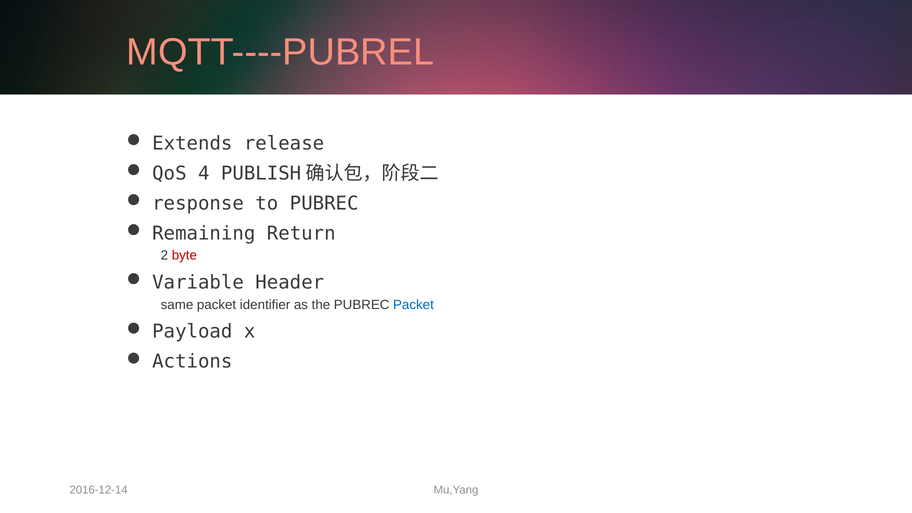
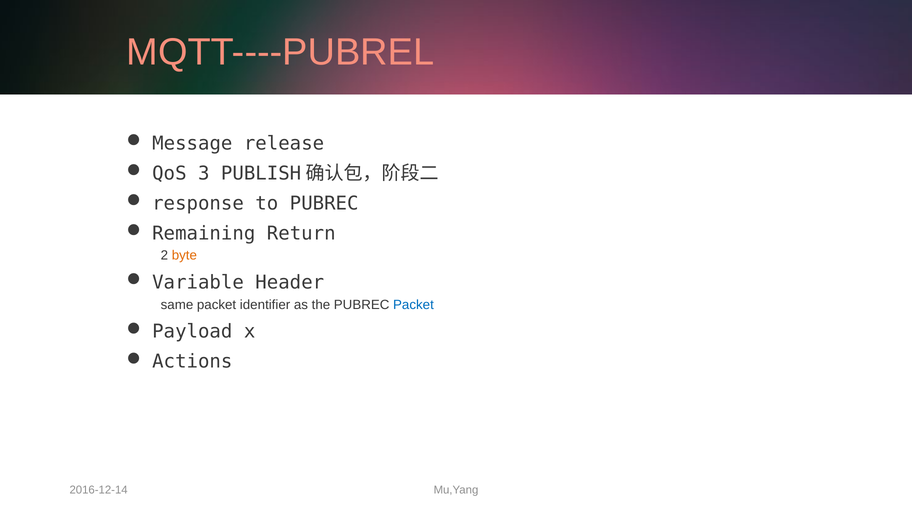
Extends: Extends -> Message (192, 143)
4: 4 -> 3 (204, 173)
byte colour: red -> orange (184, 256)
